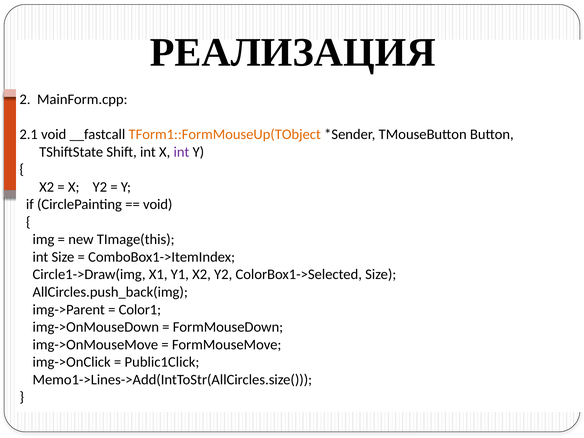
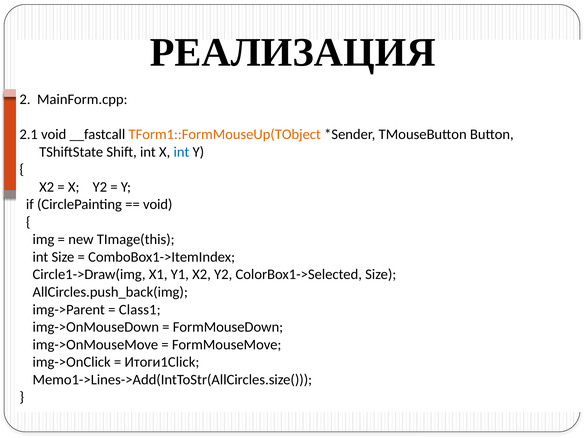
int colour: purple -> blue (181, 152)
Color1: Color1 -> Class1 (140, 310)
Public1Click: Public1Click -> Итоги1Click (162, 362)
